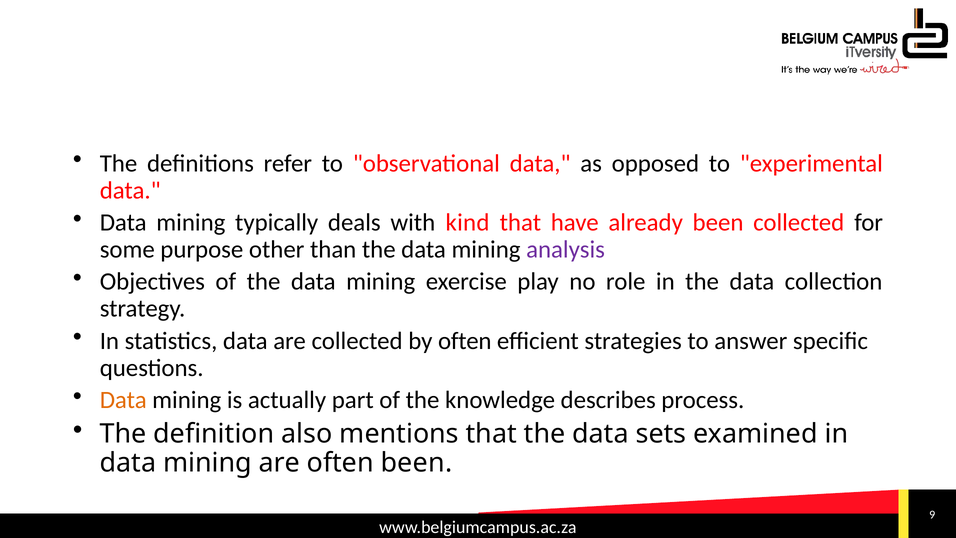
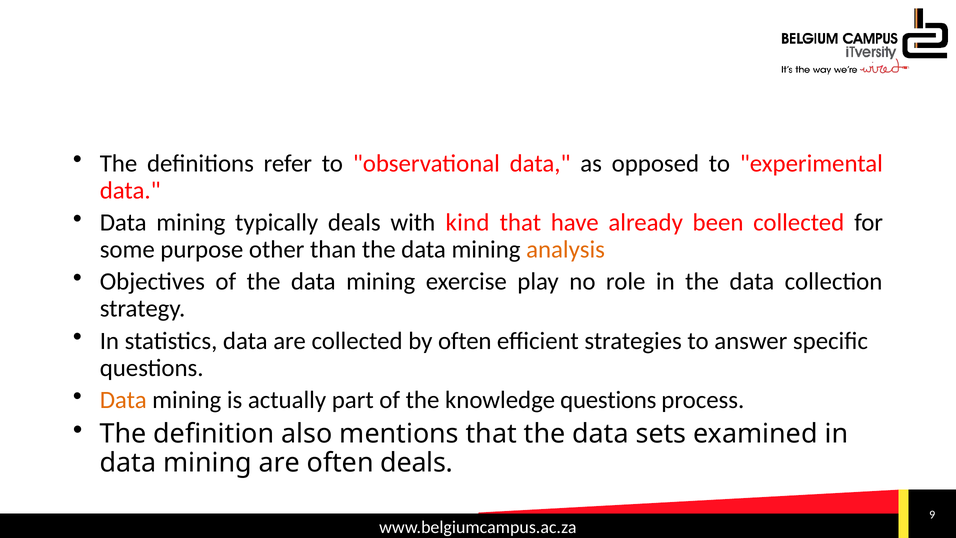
analysis colour: purple -> orange (566, 249)
knowledge describes: describes -> questions (608, 400)
often been: been -> deals (417, 463)
